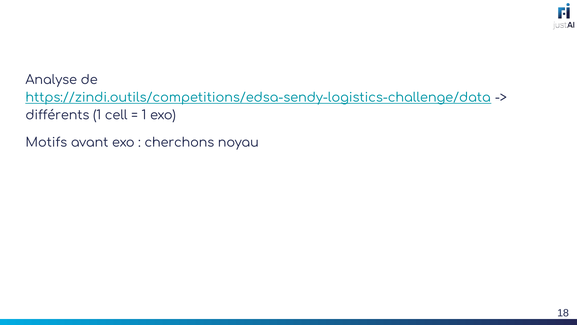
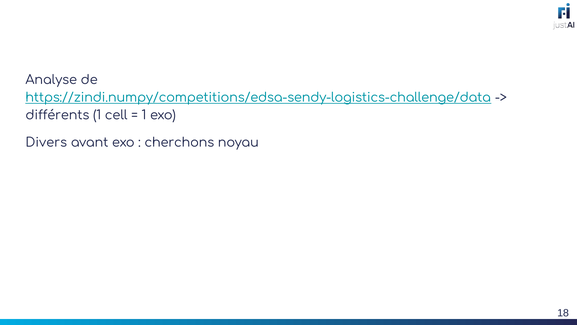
https://zindi.outils/competitions/edsa-sendy-logistics-challenge/data: https://zindi.outils/competitions/edsa-sendy-logistics-challenge/data -> https://zindi.numpy/competitions/edsa-sendy-logistics-challenge/data (258, 97)
Motifs: Motifs -> Divers (46, 142)
